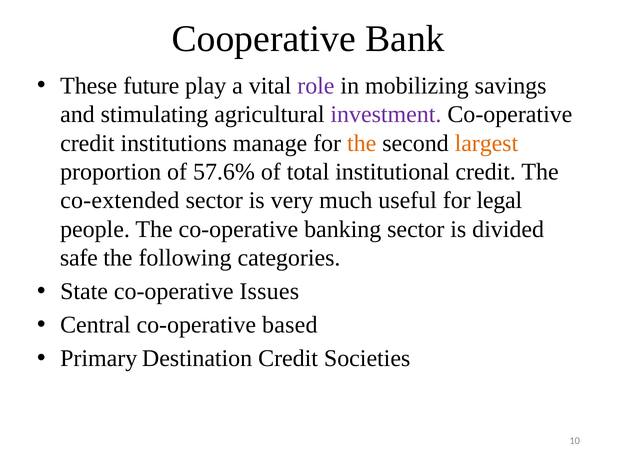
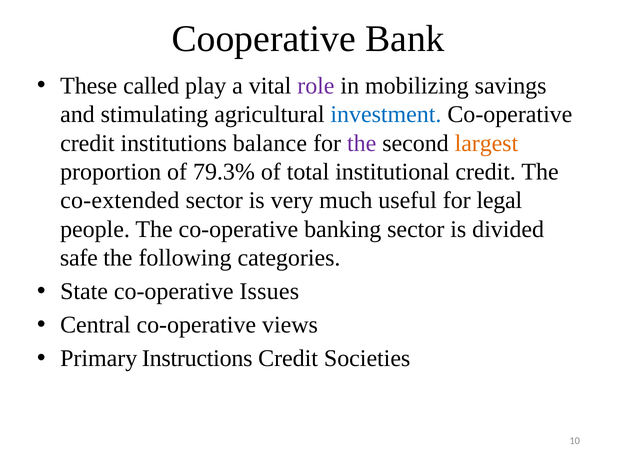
future: future -> called (151, 86)
investment colour: purple -> blue (386, 115)
manage: manage -> balance (270, 143)
the colour: orange -> purple (362, 143)
57.6%: 57.6% -> 79.3% (224, 172)
based: based -> views (290, 325)
Destination: Destination -> Instructions (197, 359)
